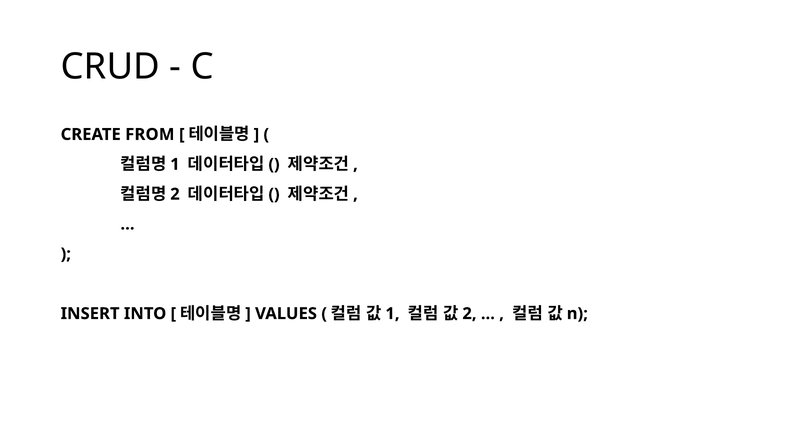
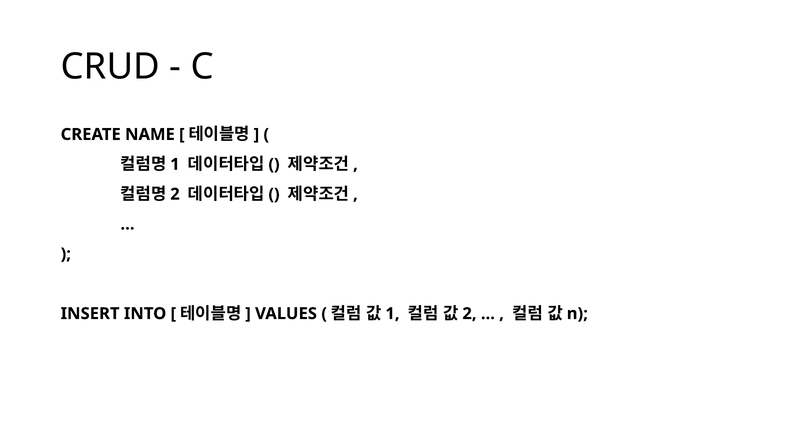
FROM: FROM -> NAME (150, 135)
